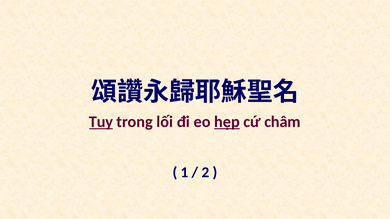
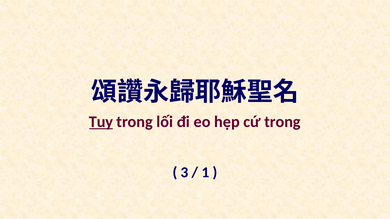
hẹp underline: present -> none (227, 122)
cứ châm: châm -> trong (282, 122)
1: 1 -> 3 (184, 173)
2: 2 -> 1 (205, 173)
